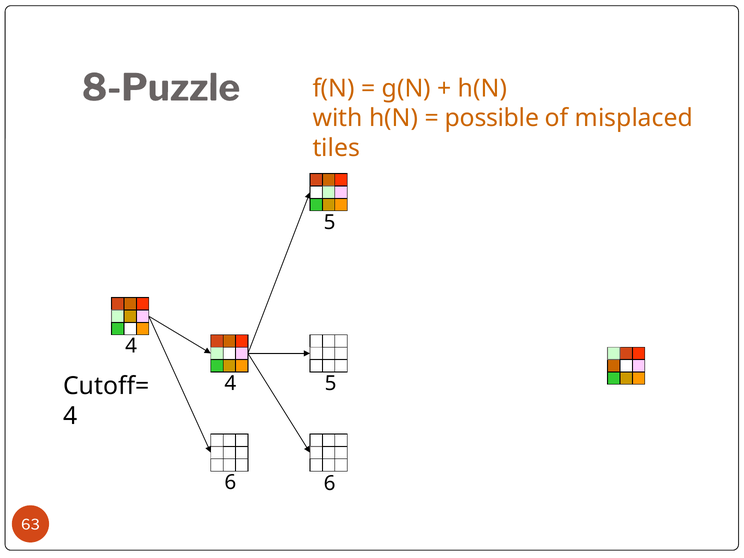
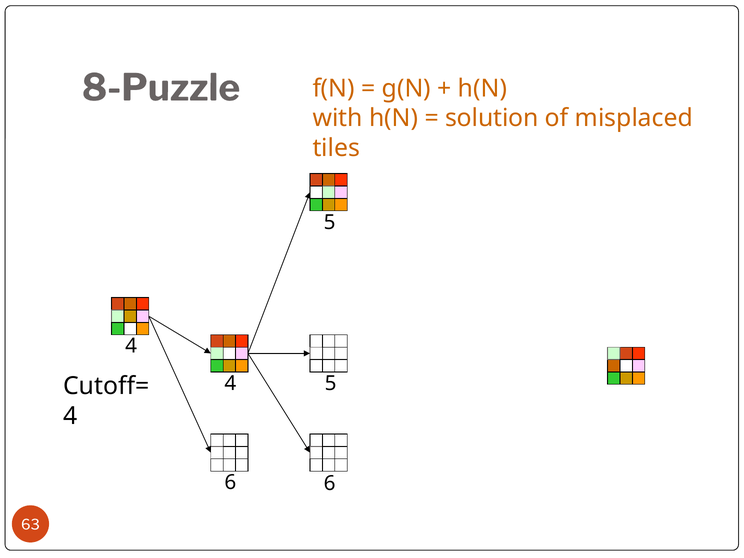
possible: possible -> solution (492, 118)
